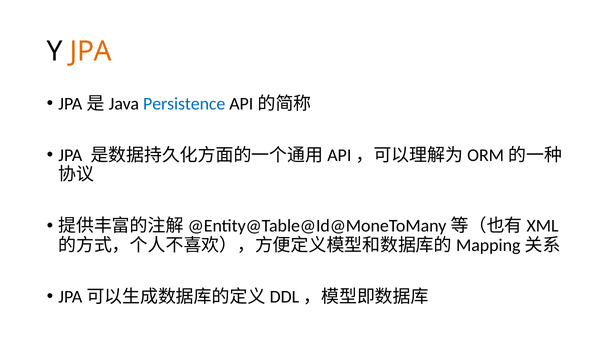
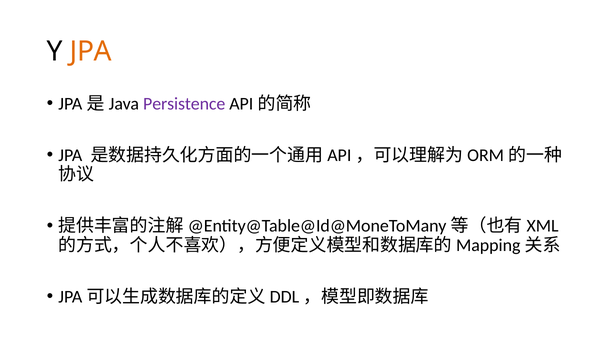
Persistence colour: blue -> purple (184, 104)
